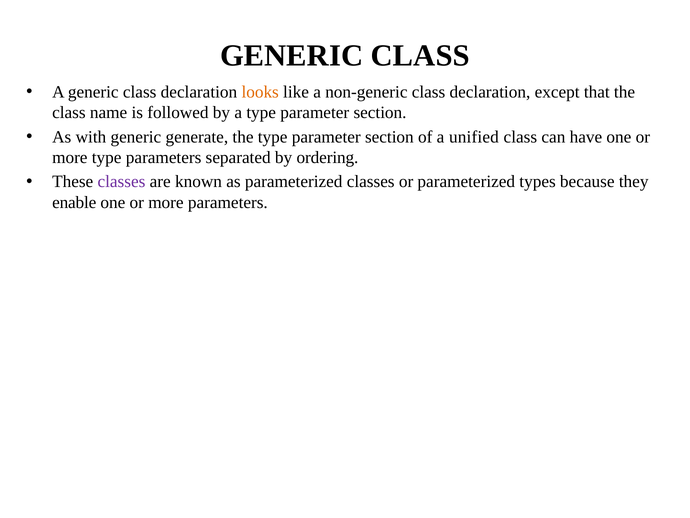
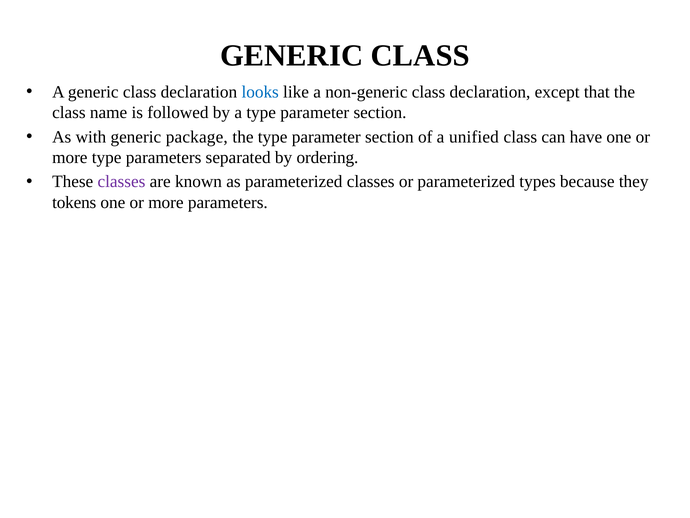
looks colour: orange -> blue (260, 92)
generate: generate -> package (197, 137)
enable: enable -> tokens (74, 202)
